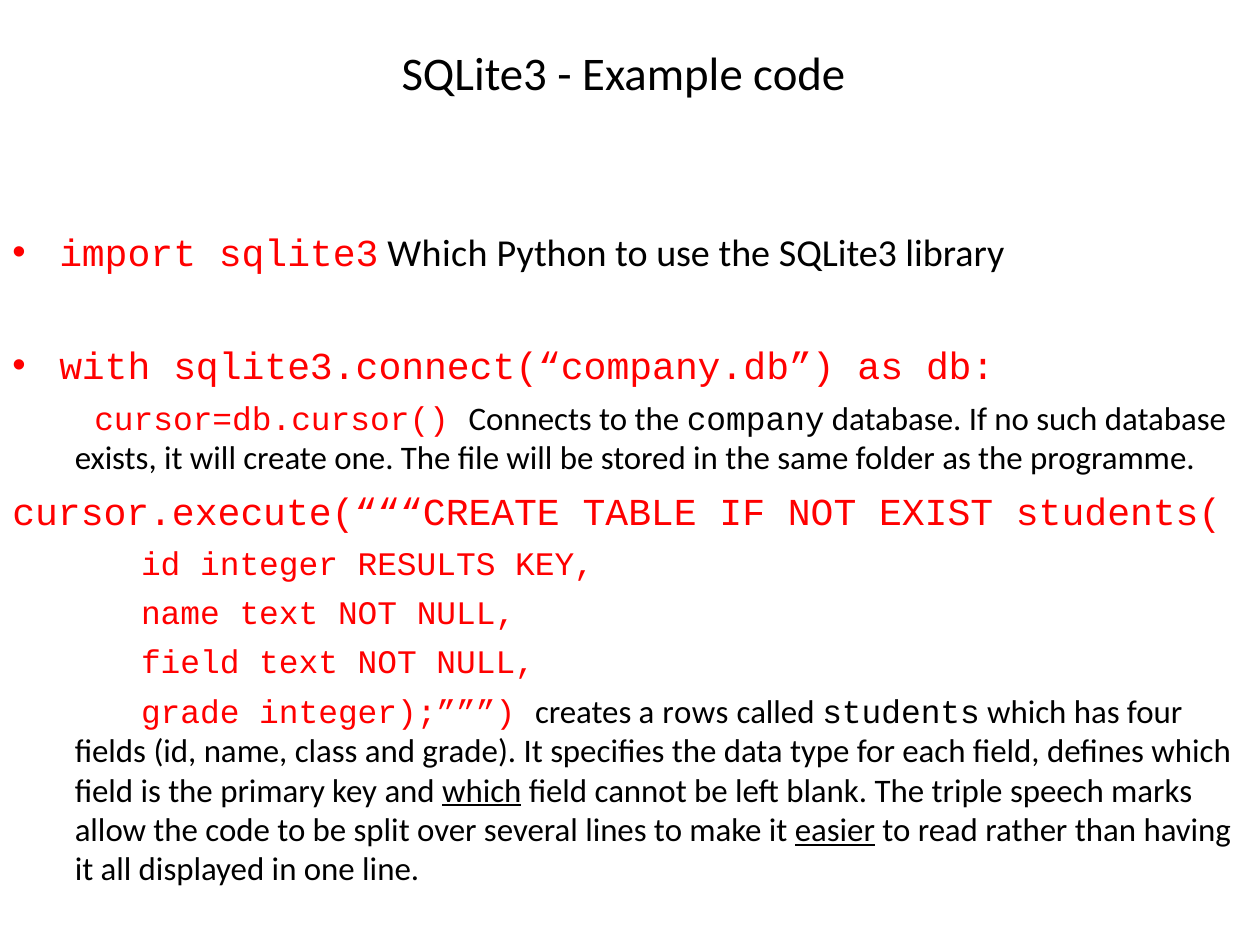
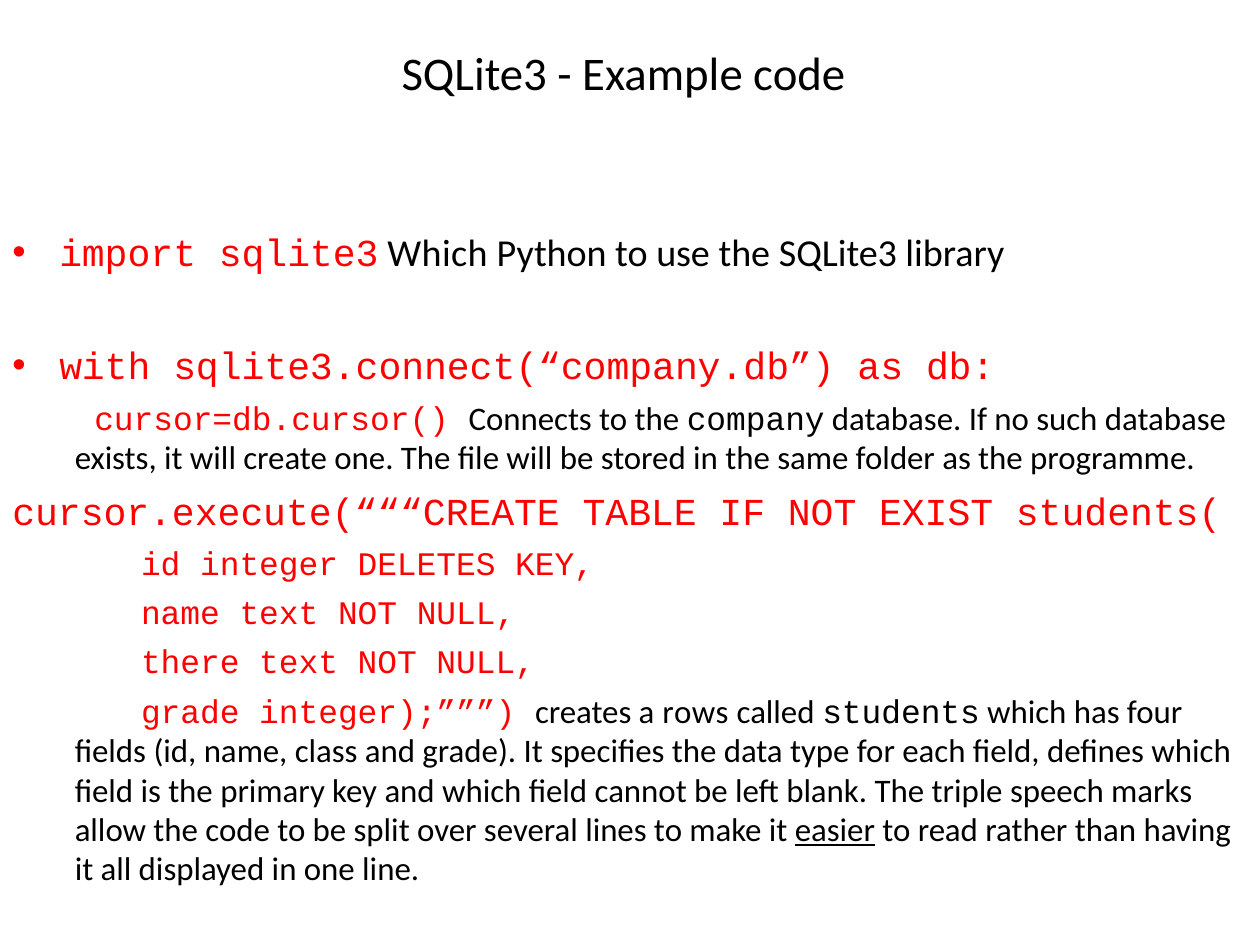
RESULTS: RESULTS -> DELETES (427, 565)
field: field -> there (190, 663)
which underline: present -> none (482, 791)
